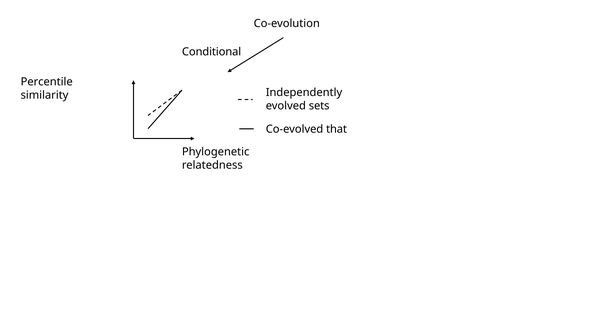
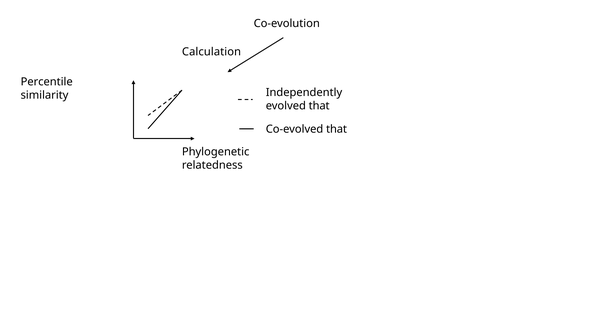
Conditional: Conditional -> Calculation (211, 52)
evolved sets: sets -> that (319, 106)
